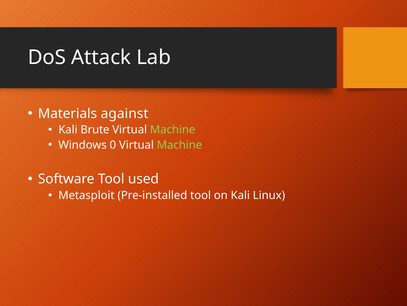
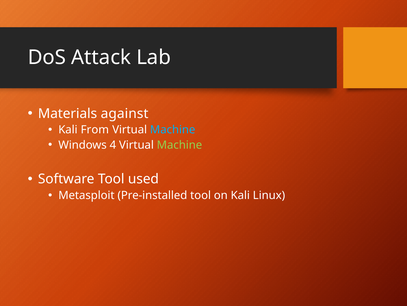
Brute: Brute -> From (95, 130)
Machine colour: light green -> light blue (173, 130)
0: 0 -> 4 (113, 145)
